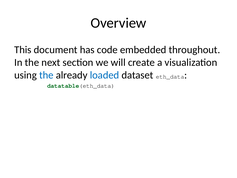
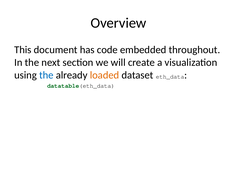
loaded colour: blue -> orange (105, 75)
